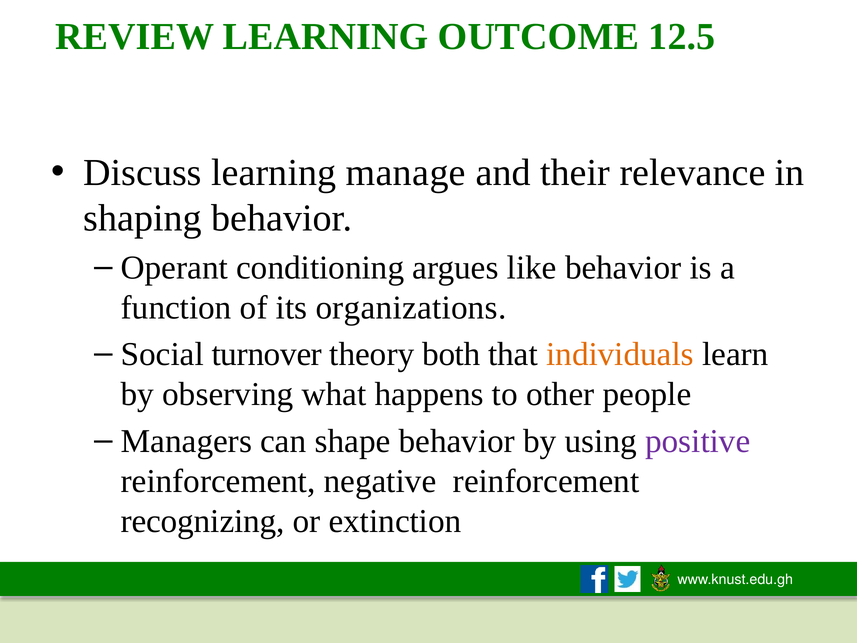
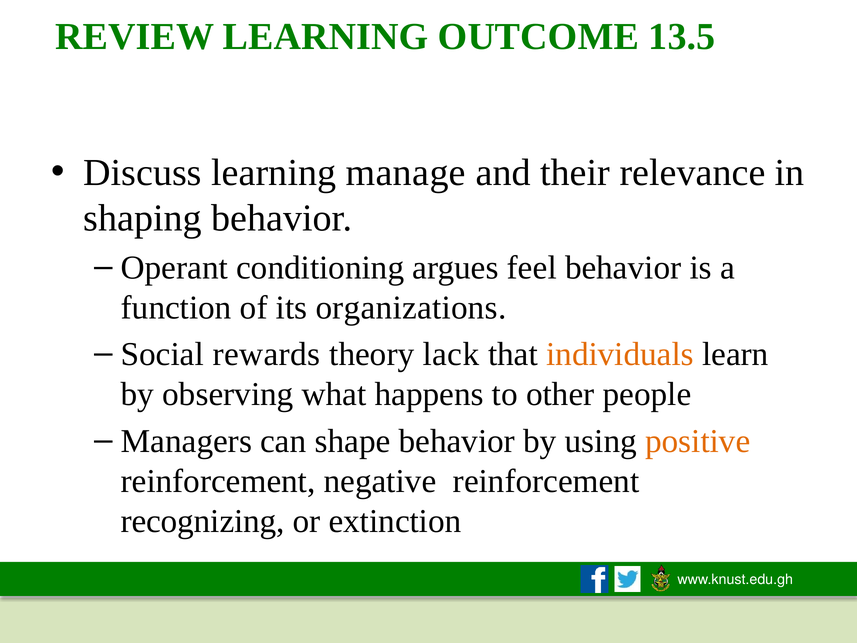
12.5: 12.5 -> 13.5 (682, 37)
like: like -> feel (532, 267)
turnover: turnover -> rewards (266, 354)
both: both -> lack (451, 354)
positive colour: purple -> orange (698, 441)
